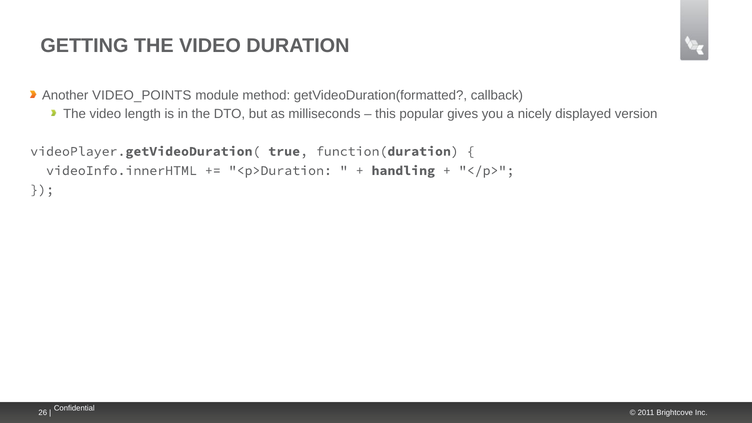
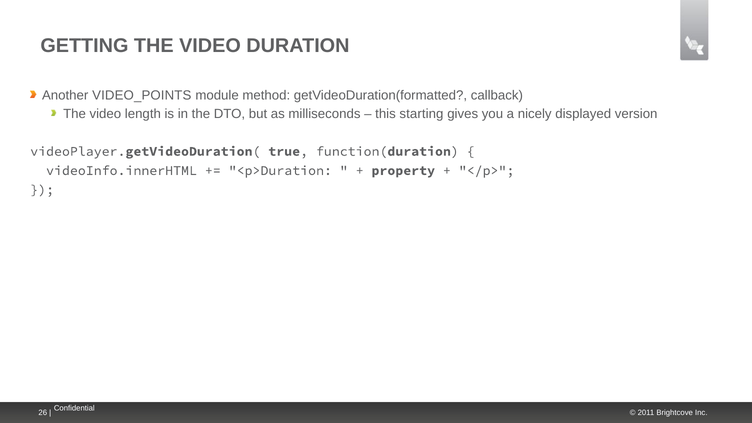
popular: popular -> starting (421, 114)
handling: handling -> property (403, 171)
